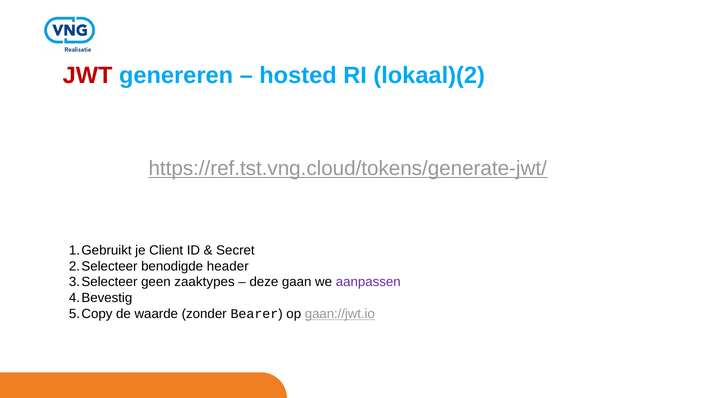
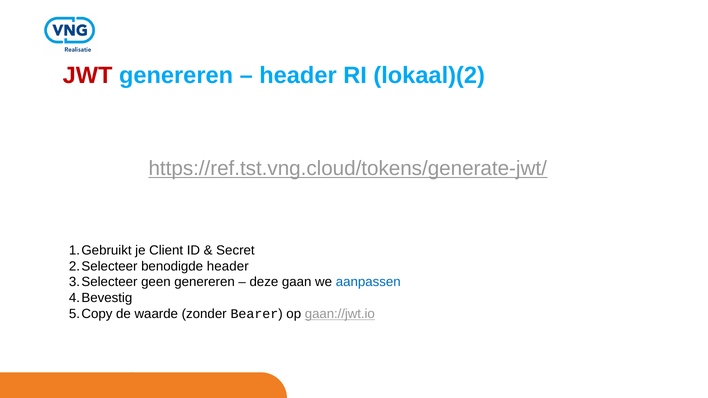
hosted: hosted -> header (298, 75)
geen zaaktypes: zaaktypes -> genereren (205, 282)
aanpassen colour: purple -> blue (368, 282)
